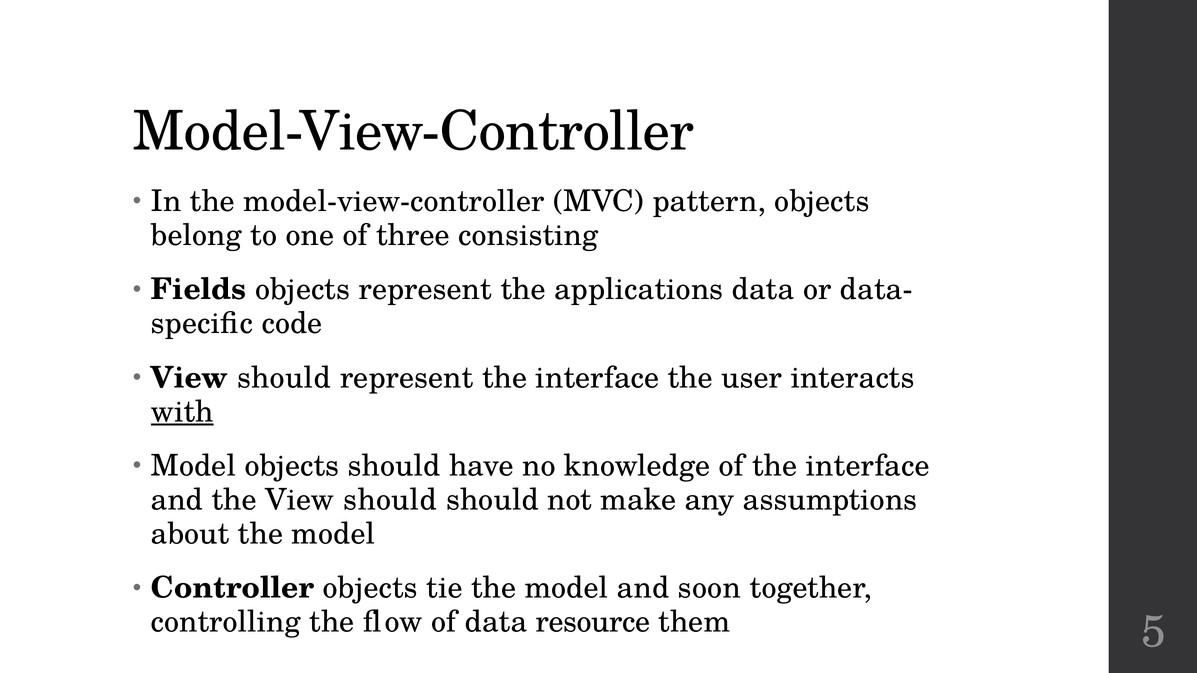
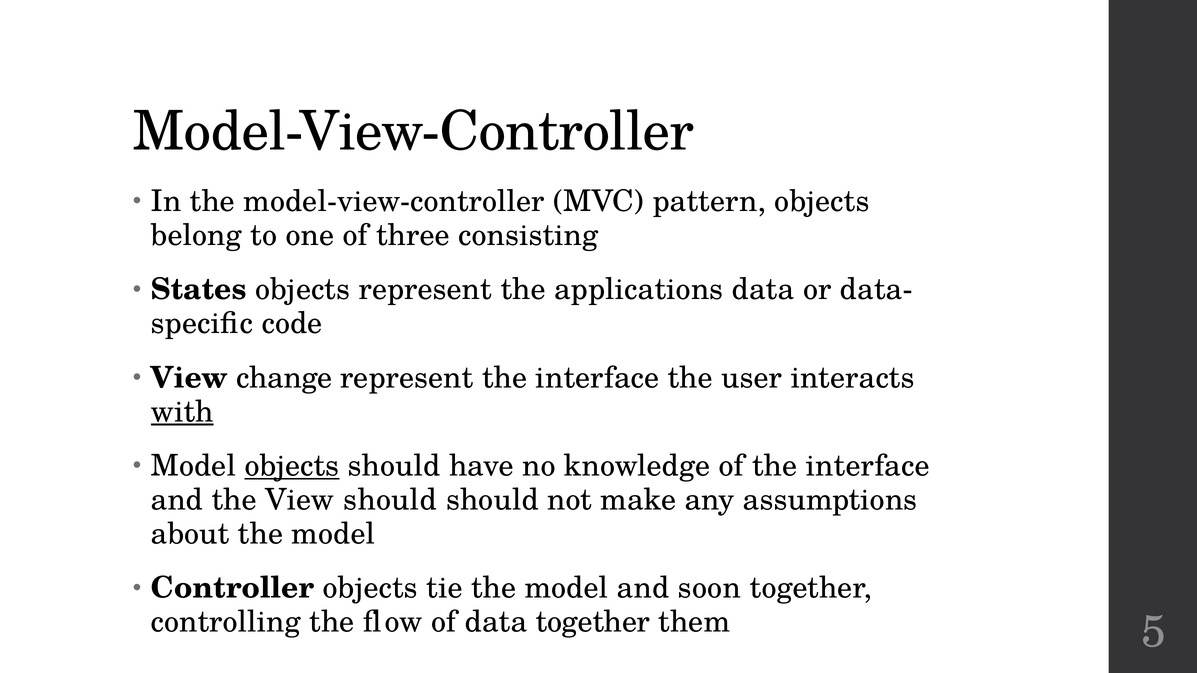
Fields: Fields -> States (199, 290)
should: should -> change (284, 378)
objects underline: none -> present (292, 466)
data resource: resource -> together (593, 622)
